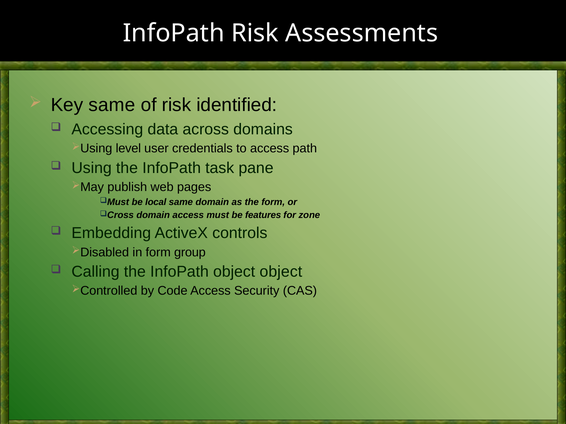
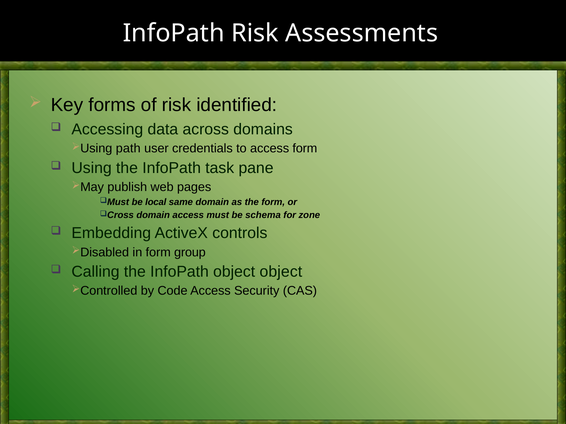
Key same: same -> forms (112, 105)
level: level -> path (128, 149)
access path: path -> form (305, 149)
features: features -> schema (263, 215)
